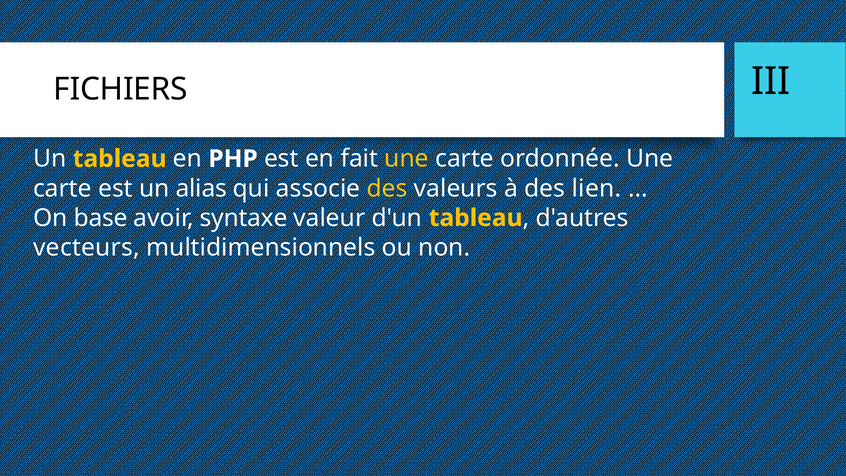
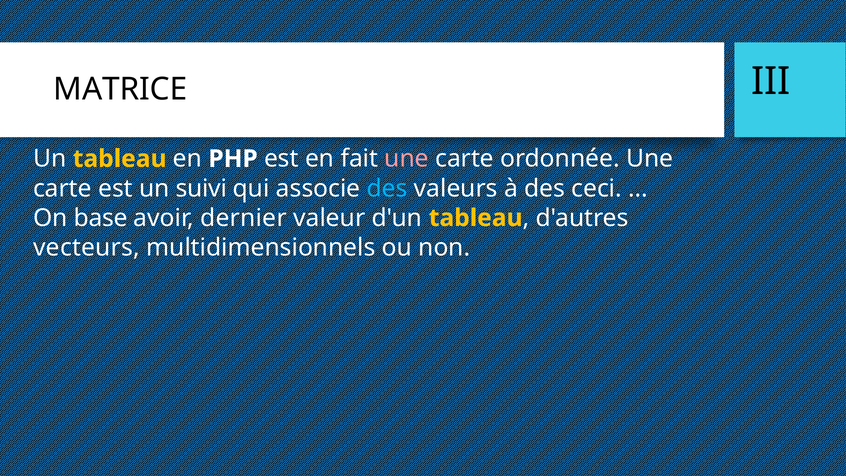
FICHIERS: FICHIERS -> MATRICE (120, 89)
une colour: yellow -> pink (407, 159)
alias: alias -> suivi (201, 188)
des colour: yellow -> light blue (387, 188)
lien: lien -> ceci (597, 188)
syntaxe: syntaxe -> dernier (244, 218)
